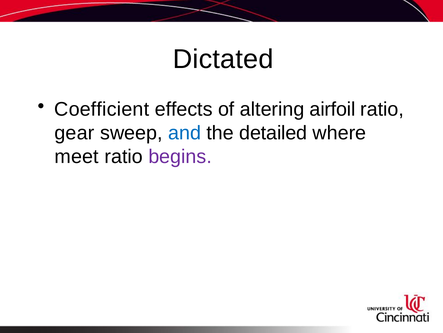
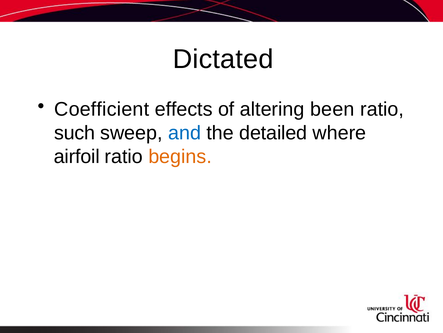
airfoil: airfoil -> been (332, 109)
gear: gear -> such (75, 133)
meet: meet -> airfoil (77, 156)
begins colour: purple -> orange (180, 156)
